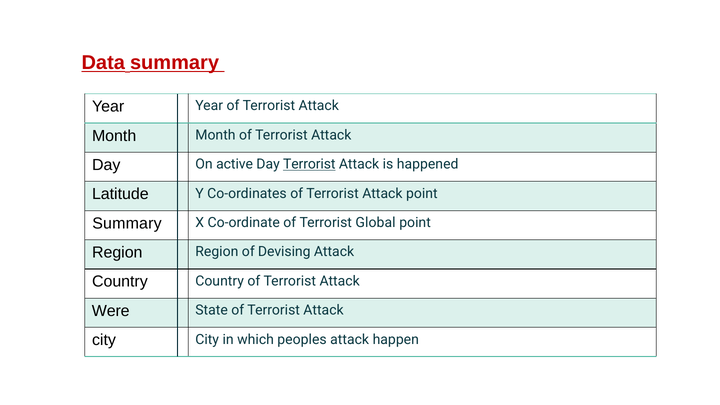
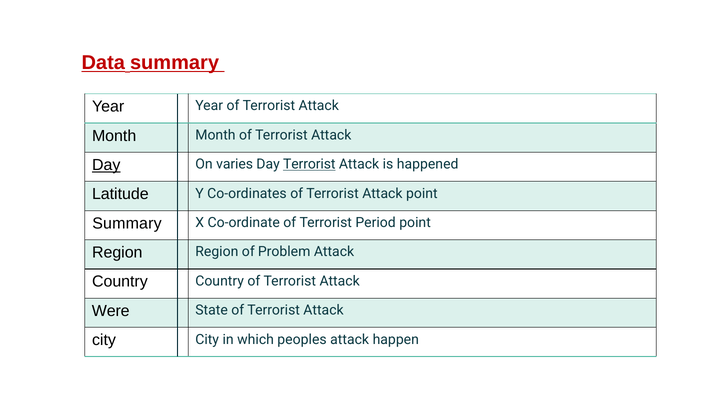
Day underline: none -> present (106, 165)
active: active -> varies (235, 164)
Global: Global -> Period (376, 223)
Devising: Devising -> Problem (284, 252)
